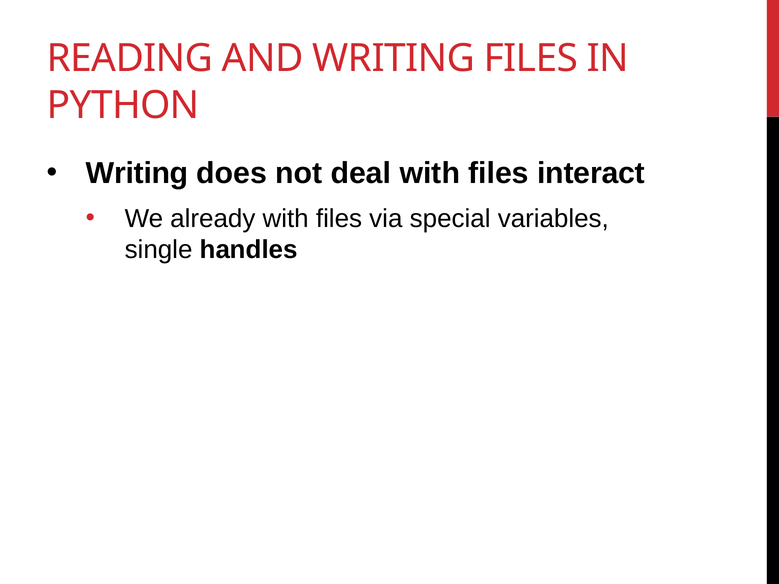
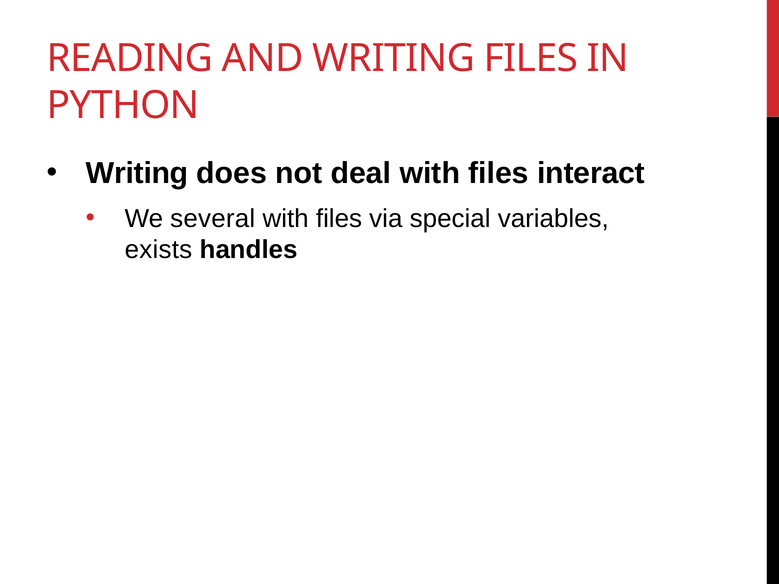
already: already -> several (213, 219)
single: single -> exists (158, 250)
